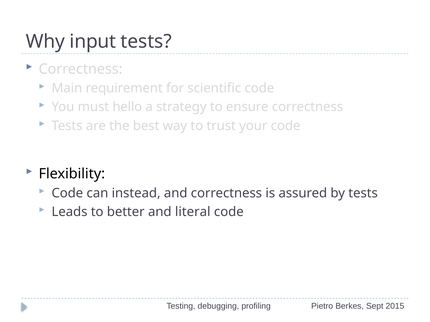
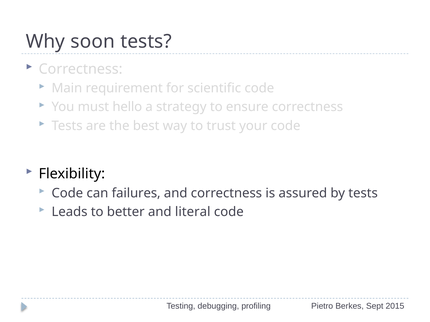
input: input -> soon (93, 41)
instead: instead -> failures (136, 193)
